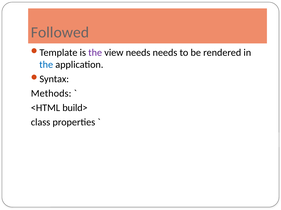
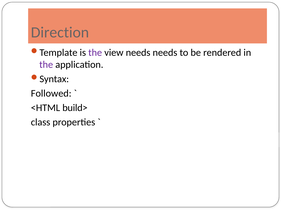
Followed: Followed -> Direction (60, 32)
the colour: blue -> purple (46, 65)
Methods: Methods -> Followed (51, 94)
